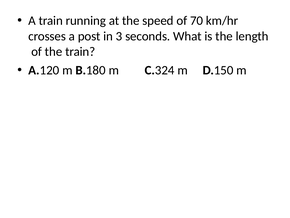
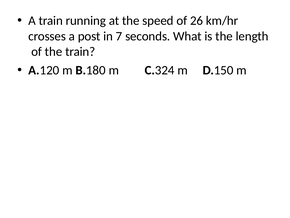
70: 70 -> 26 (197, 21)
3: 3 -> 7 (119, 36)
